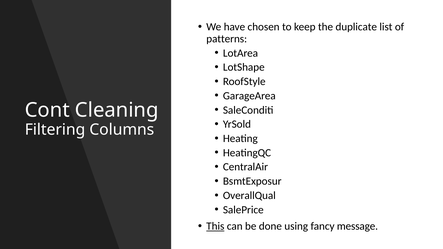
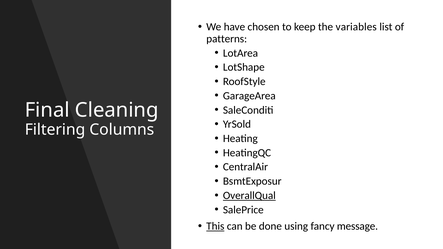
duplicate: duplicate -> variables (356, 27)
Cont: Cont -> Final (47, 110)
OverallQual underline: none -> present (249, 196)
